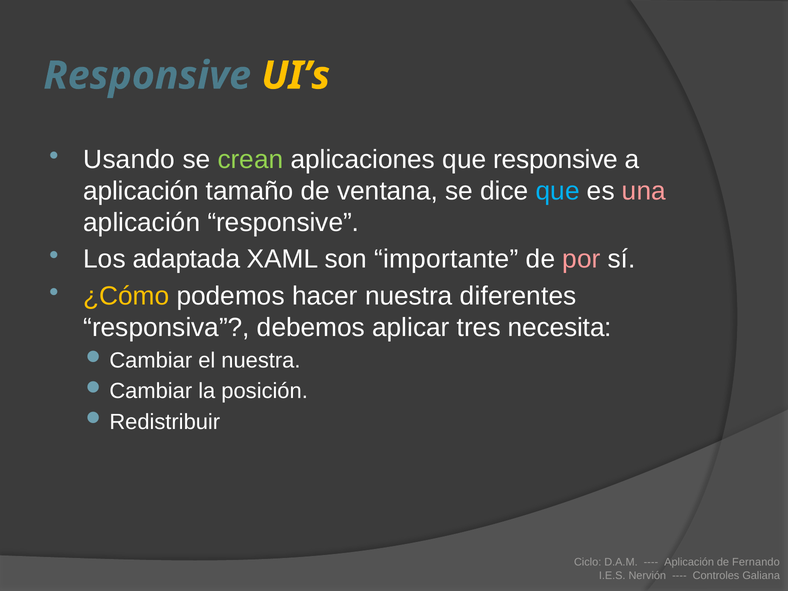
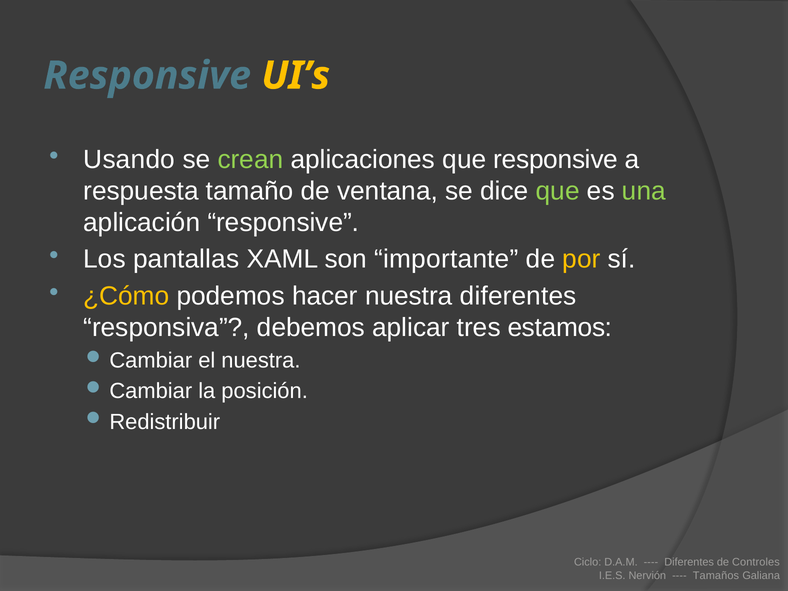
aplicación: aplicación -> respuesta (141, 191)
que colour: light blue -> light green (558, 191)
una colour: pink -> light green (644, 191)
adaptada: adaptada -> pantallas (186, 259)
por colour: pink -> yellow (581, 259)
necesita: necesita -> estamos (560, 327)
Aplicación: Aplicación -> Diferentes (689, 562)
Fernando: Fernando -> Controles (756, 562)
Controles: Controles -> Tamaños (716, 576)
